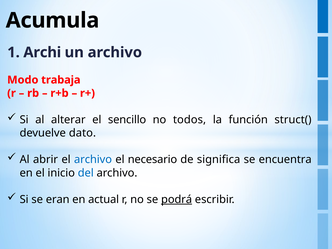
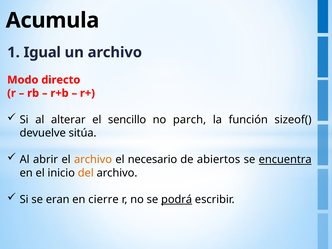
Archi: Archi -> Igual (42, 52)
trabaja: trabaja -> directo (61, 80)
todos: todos -> parch (190, 120)
struct(: struct( -> sizeof( (293, 120)
dato: dato -> sitúa (83, 133)
archivo colour: blue -> orange (93, 160)
significa: significa -> abiertos (219, 160)
encuentra underline: none -> present (285, 160)
del colour: blue -> orange (86, 173)
actual: actual -> cierre (103, 199)
